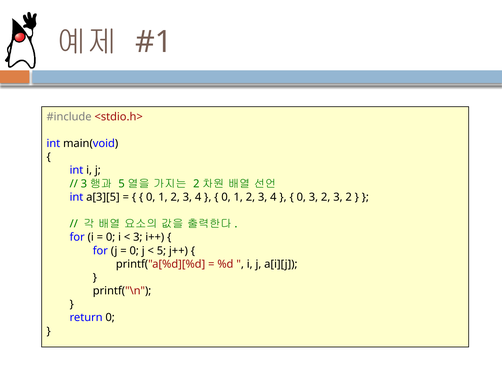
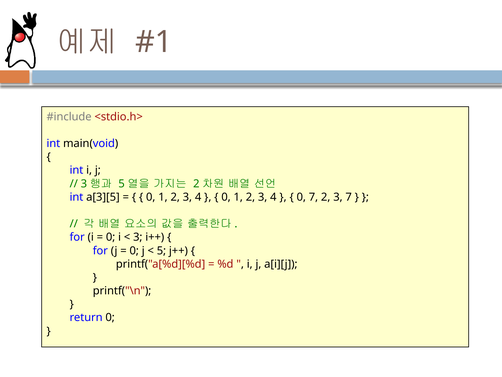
0 3: 3 -> 7 (313, 197)
2 3 2: 2 -> 7 (349, 197)
